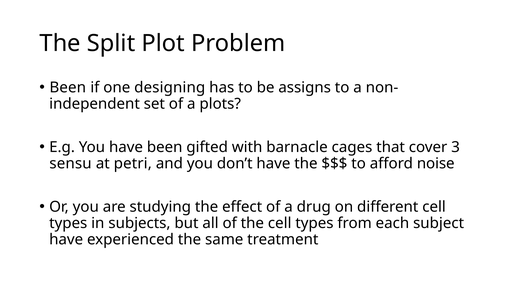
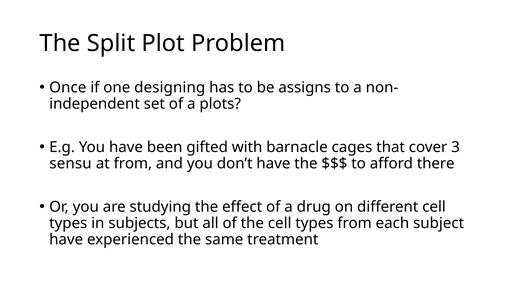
Been: Been -> Once (68, 88)
at petri: petri -> from (133, 164)
noise: noise -> there (436, 164)
